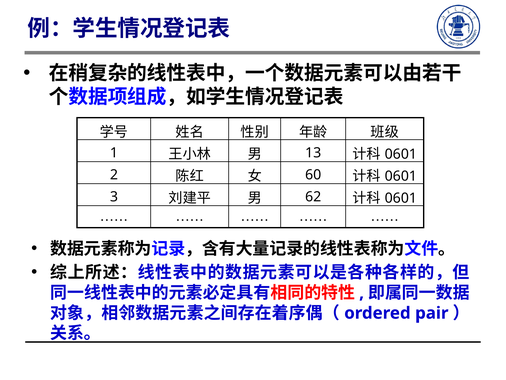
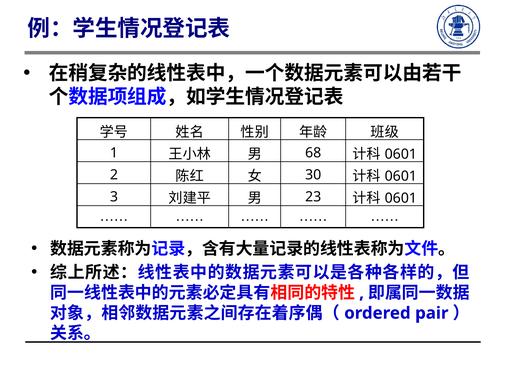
13: 13 -> 68 (313, 153)
60: 60 -> 30 (313, 175)
62: 62 -> 23 (313, 197)
